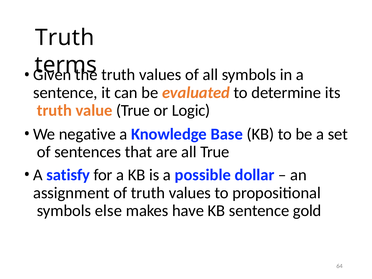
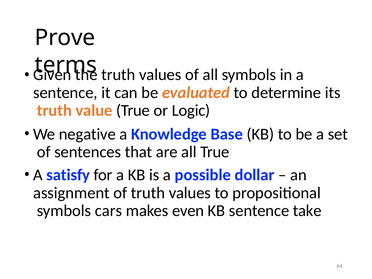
Truth: Truth -> Prove (65, 38)
else: else -> cars (108, 211)
have: have -> even (188, 211)
gold: gold -> take (307, 211)
